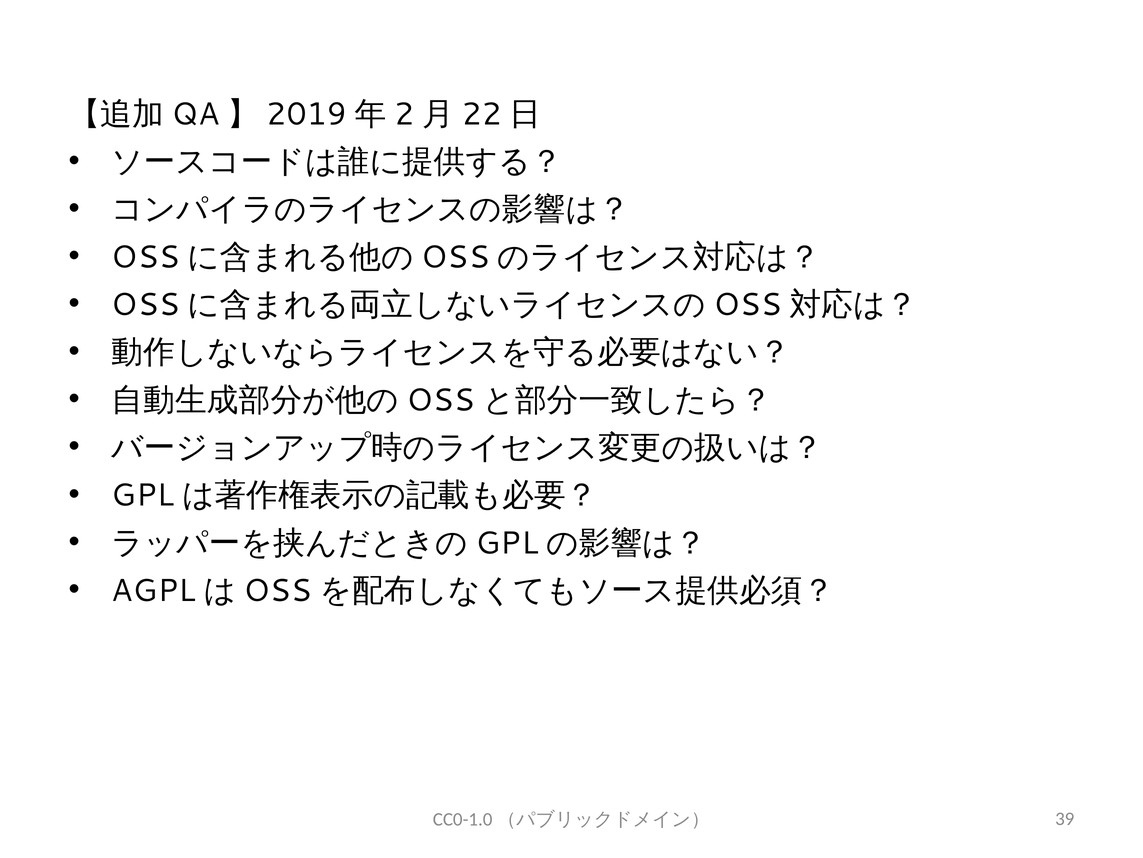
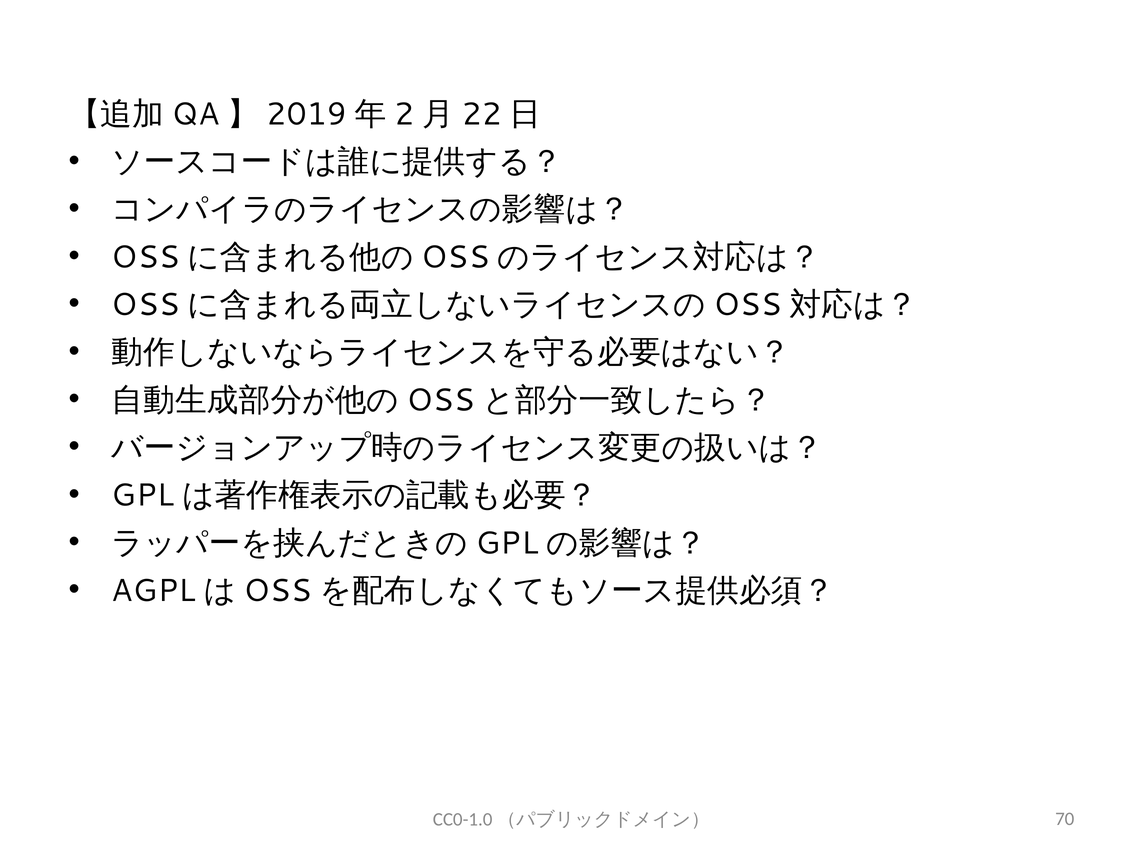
39: 39 -> 70 (1065, 818)
